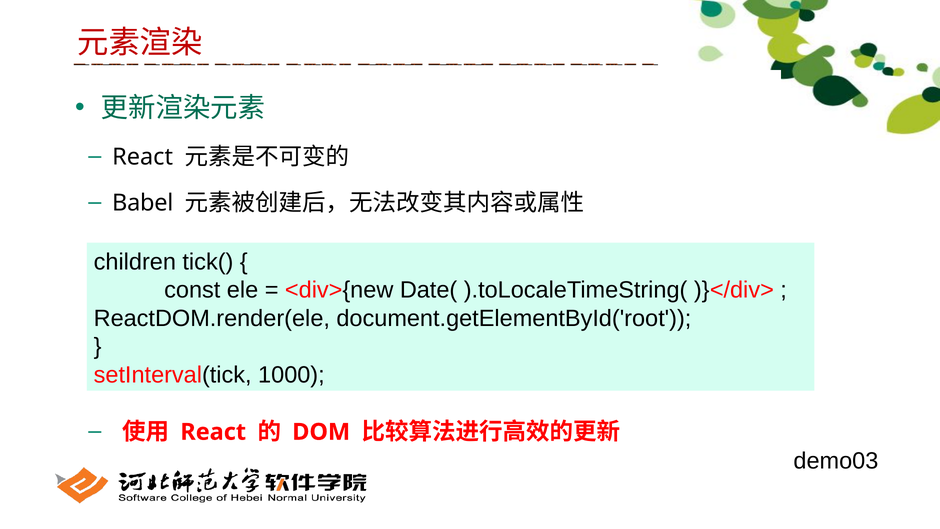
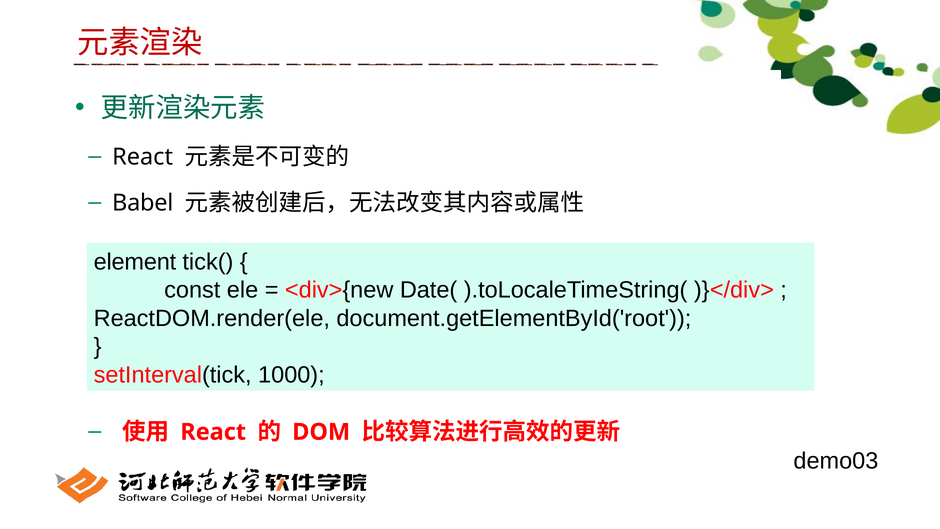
children: children -> element (135, 262)
